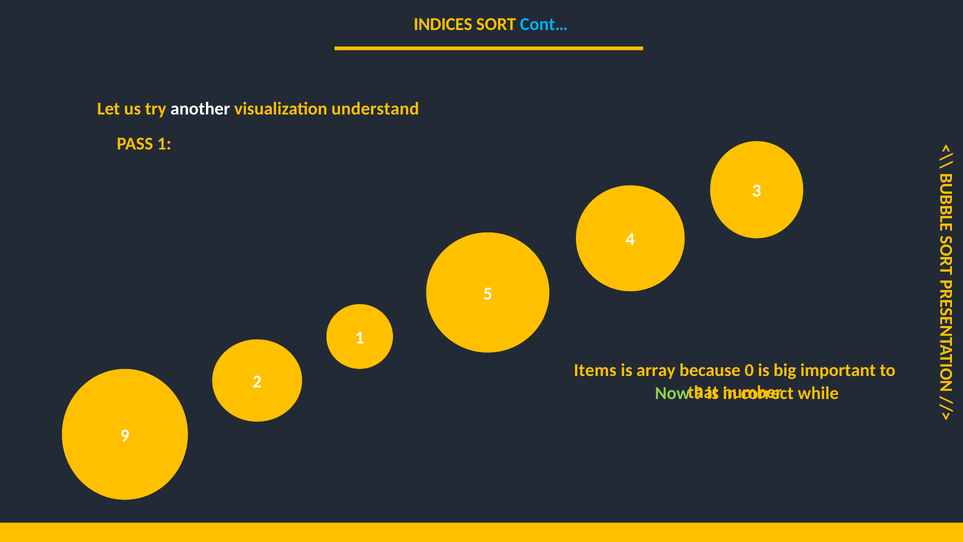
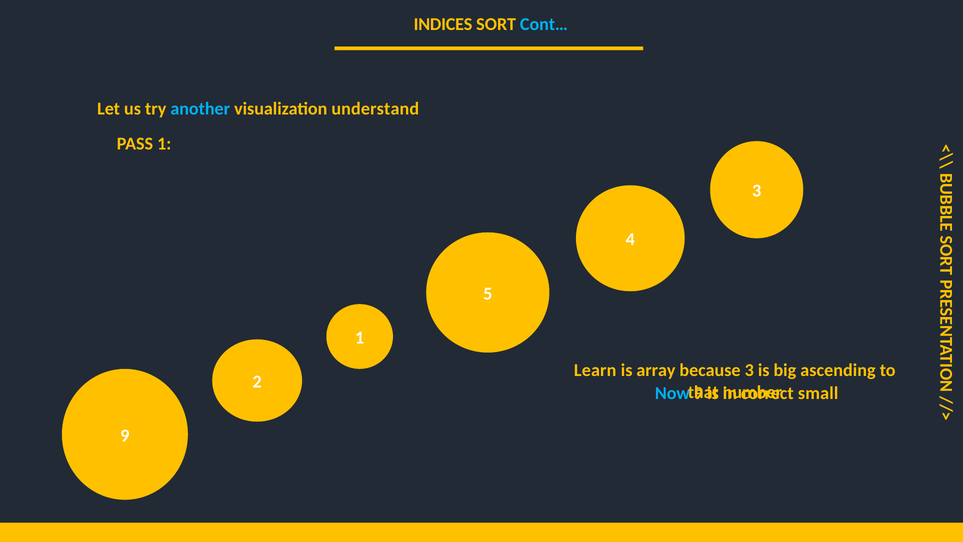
another colour: white -> light blue (200, 109)
Items: Items -> Learn (595, 370)
because 0: 0 -> 3 (749, 370)
important: important -> ascending (838, 370)
Now colour: light green -> light blue (672, 393)
while: while -> small (818, 393)
